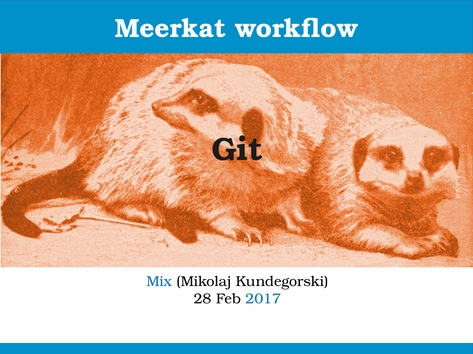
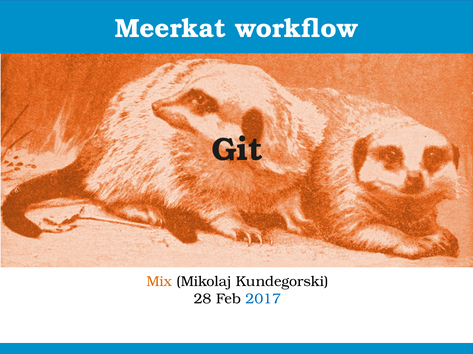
Mix colour: blue -> orange (159, 282)
